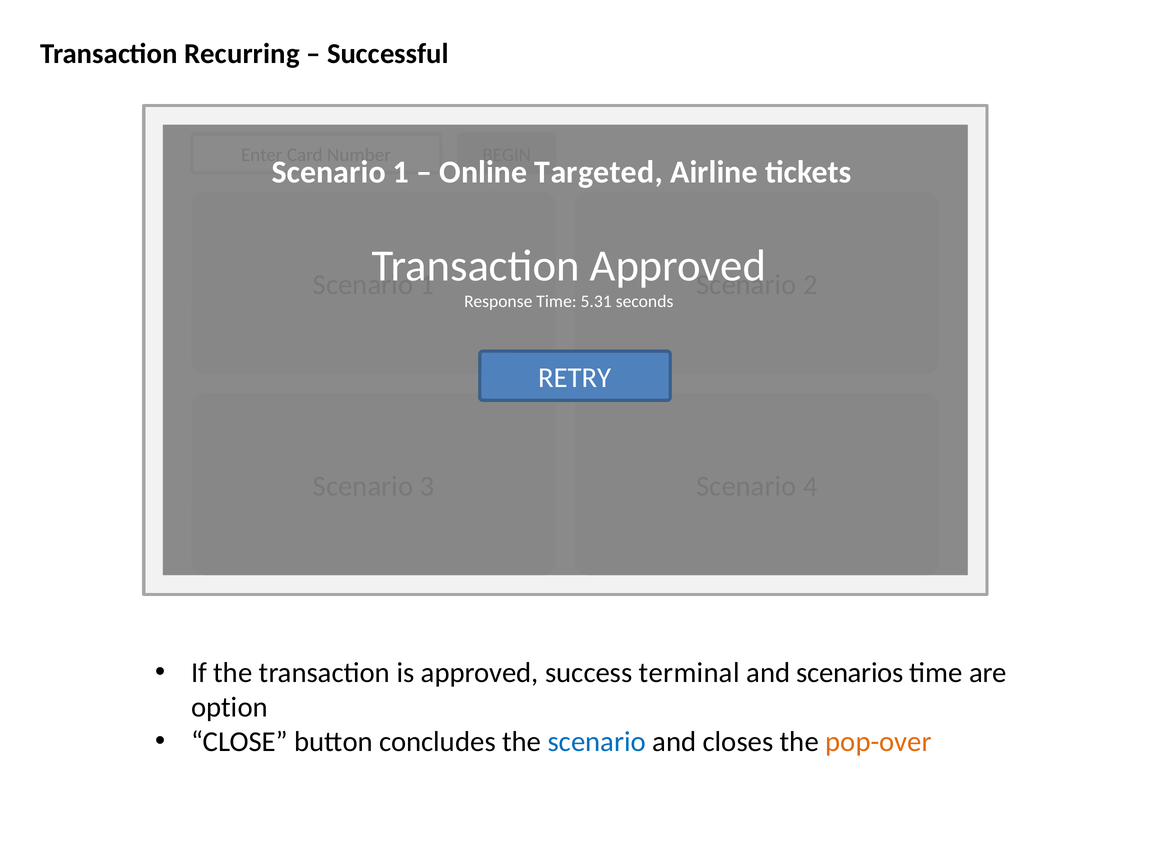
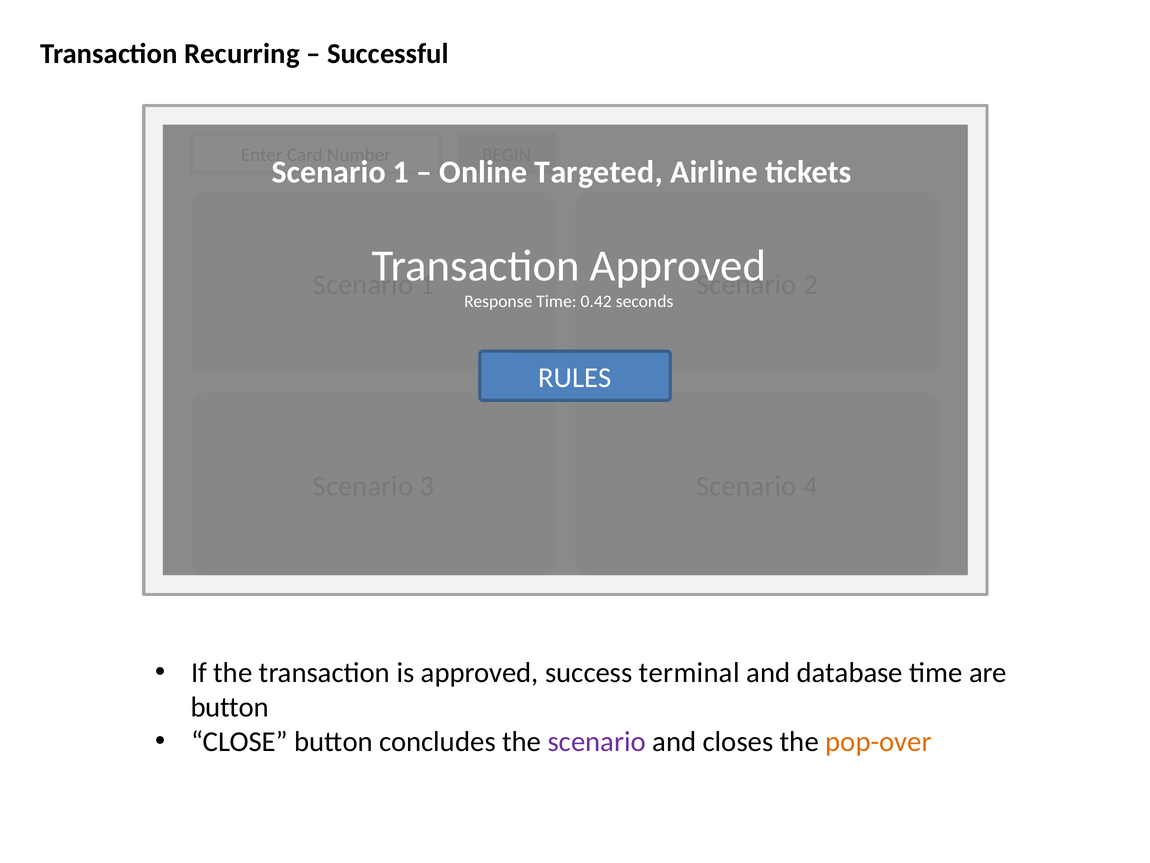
5.31: 5.31 -> 0.42 (596, 301)
RETRY: RETRY -> RULES (575, 378)
scenarios: scenarios -> database (850, 672)
option: option -> button (230, 707)
scenario colour: blue -> purple (597, 741)
